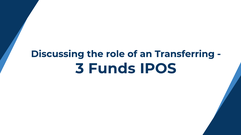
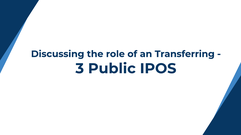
Funds: Funds -> Public (112, 69)
